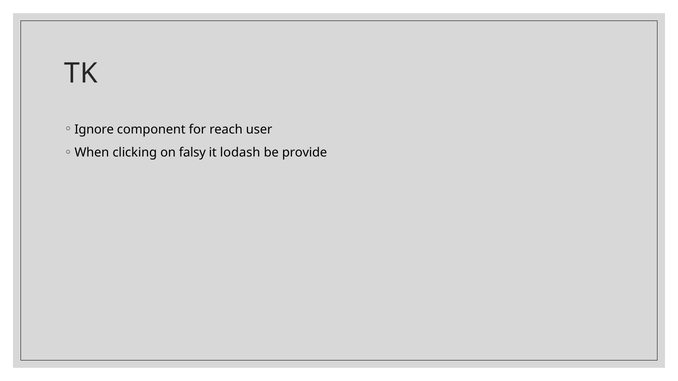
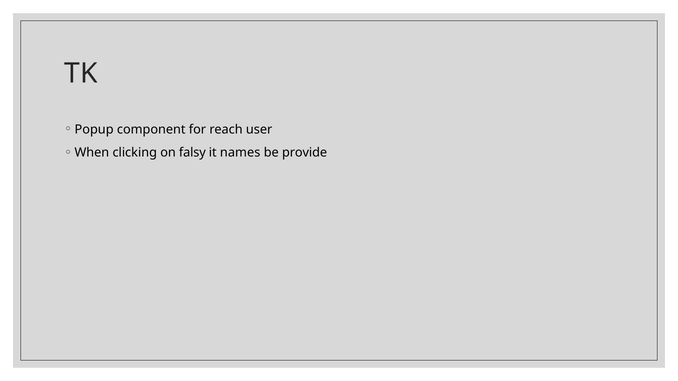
Ignore: Ignore -> Popup (94, 130)
lodash: lodash -> names (240, 153)
